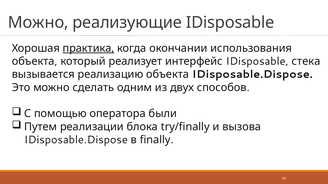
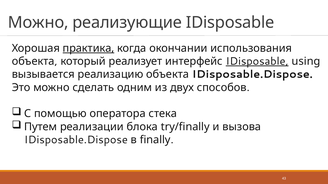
IDisposable underline: none -> present (257, 61)
стека: стека -> using (306, 61)
были: были -> стека (163, 114)
